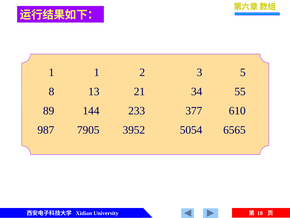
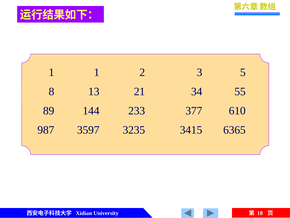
7905: 7905 -> 3597 (88, 130)
3952: 3952 -> 3235 (134, 130)
5054: 5054 -> 3415 (191, 130)
6565: 6565 -> 6365 (234, 130)
